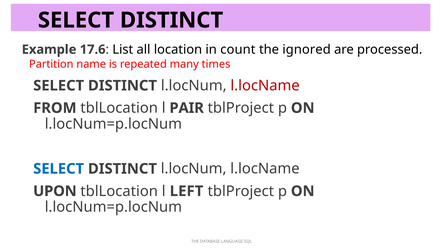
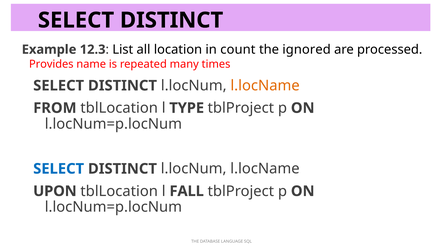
17.6: 17.6 -> 12.3 (93, 50)
Partition: Partition -> Provides (51, 64)
l.locName colour: red -> orange (265, 86)
PAIR: PAIR -> TYPE (187, 108)
LEFT: LEFT -> FALL (187, 191)
